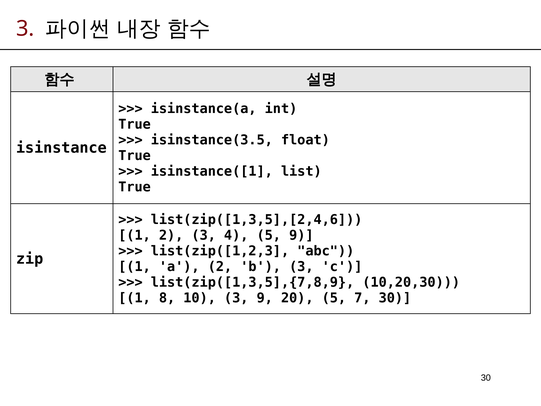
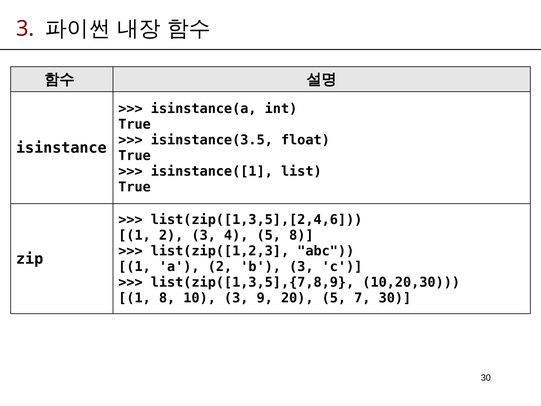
5 9: 9 -> 8 (301, 235)
